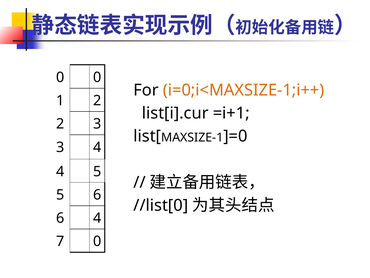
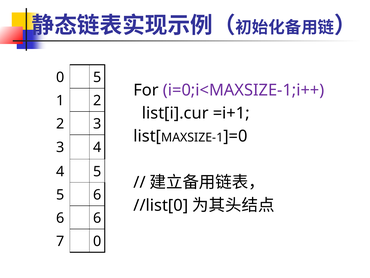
0 0: 0 -> 5 (97, 77)
i=0;i<MAXSIZE-1;i++ colour: orange -> purple (244, 90)
4: 4 -> 6 (97, 218)
